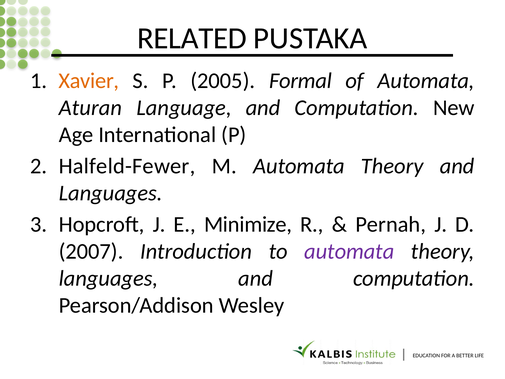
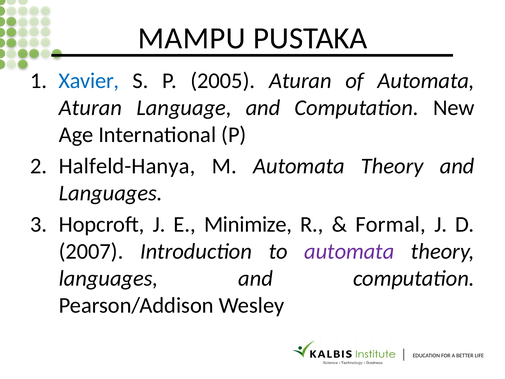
RELATED: RELATED -> MAMPU (192, 38)
Xavier colour: orange -> blue (89, 81)
2005 Formal: Formal -> Aturan (300, 81)
Halfeld-Fewer: Halfeld-Fewer -> Halfeld-Hanya (127, 166)
Pernah: Pernah -> Formal (391, 224)
